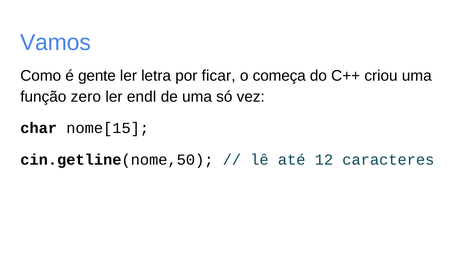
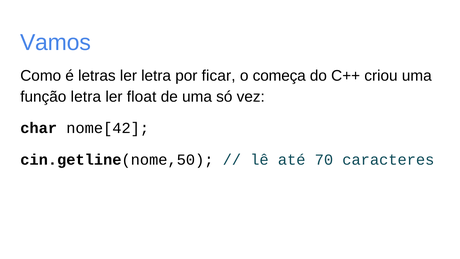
gente: gente -> letras (97, 76)
função zero: zero -> letra (86, 97)
endl: endl -> float (142, 97)
nome[15: nome[15 -> nome[42 (108, 128)
12: 12 -> 70 (324, 159)
